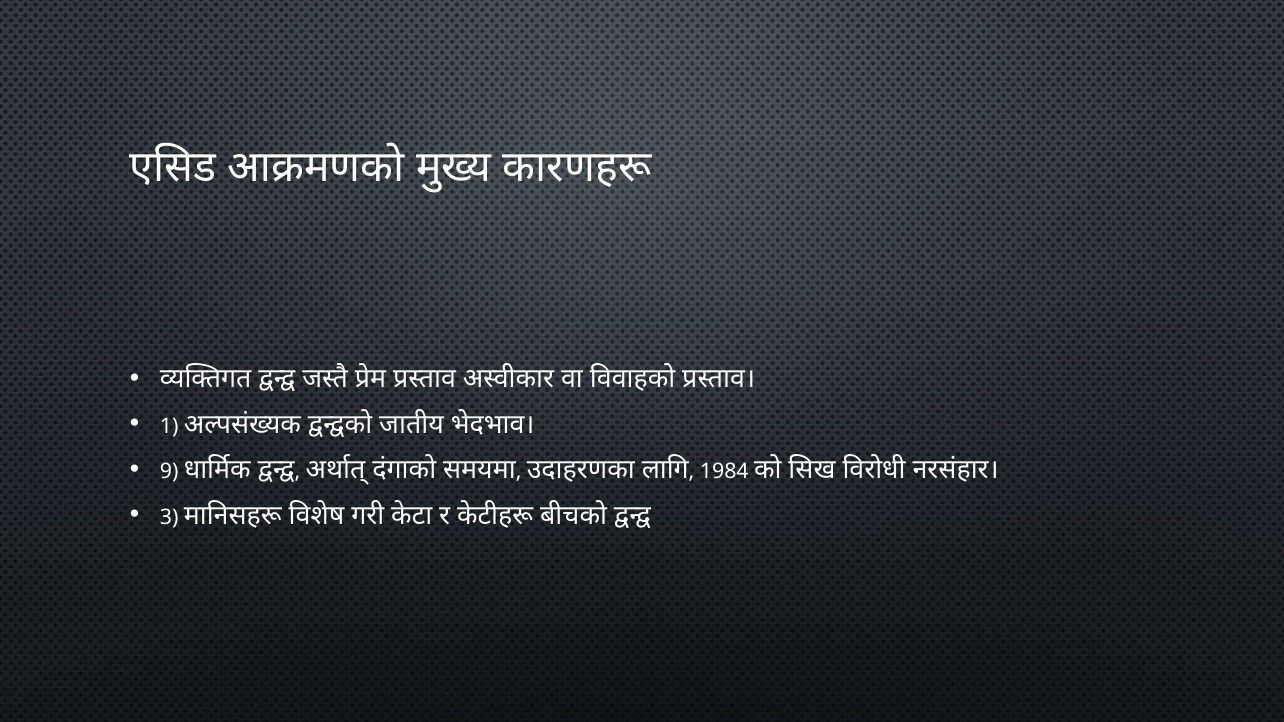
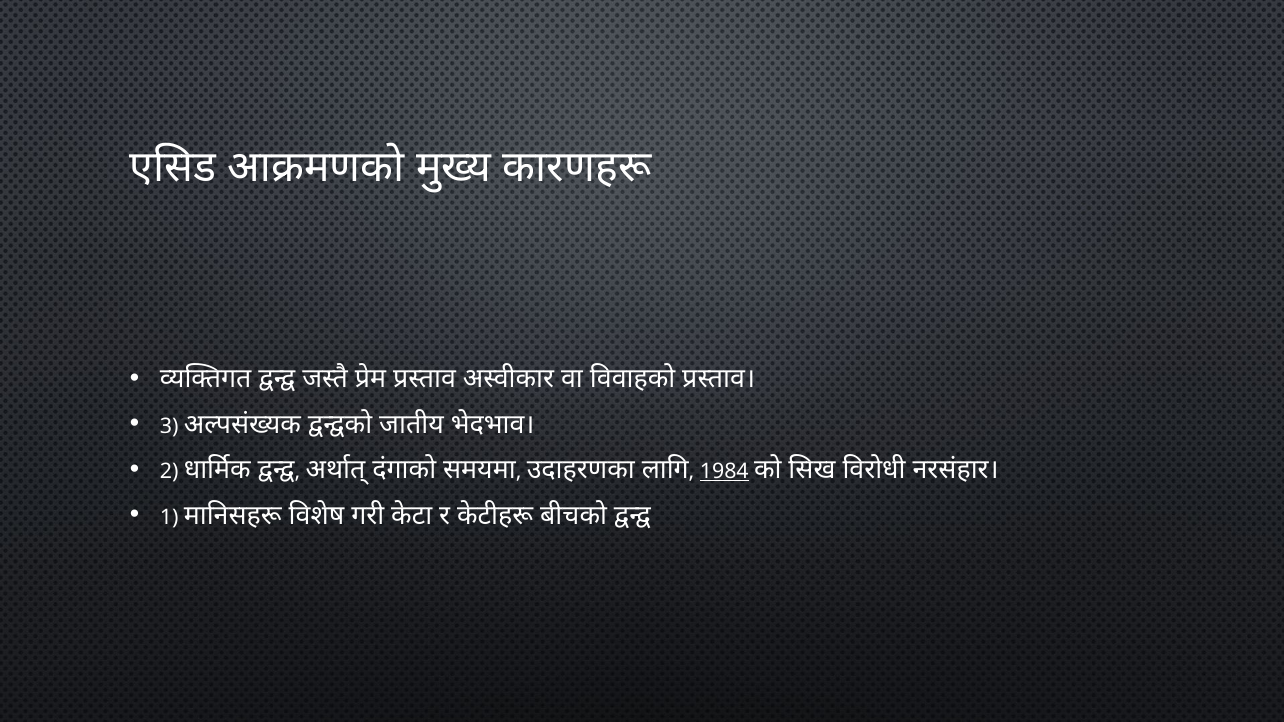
1: 1 -> 3 (169, 426)
9: 9 -> 2 (169, 472)
1984 underline: none -> present (724, 472)
3: 3 -> 1 (169, 517)
